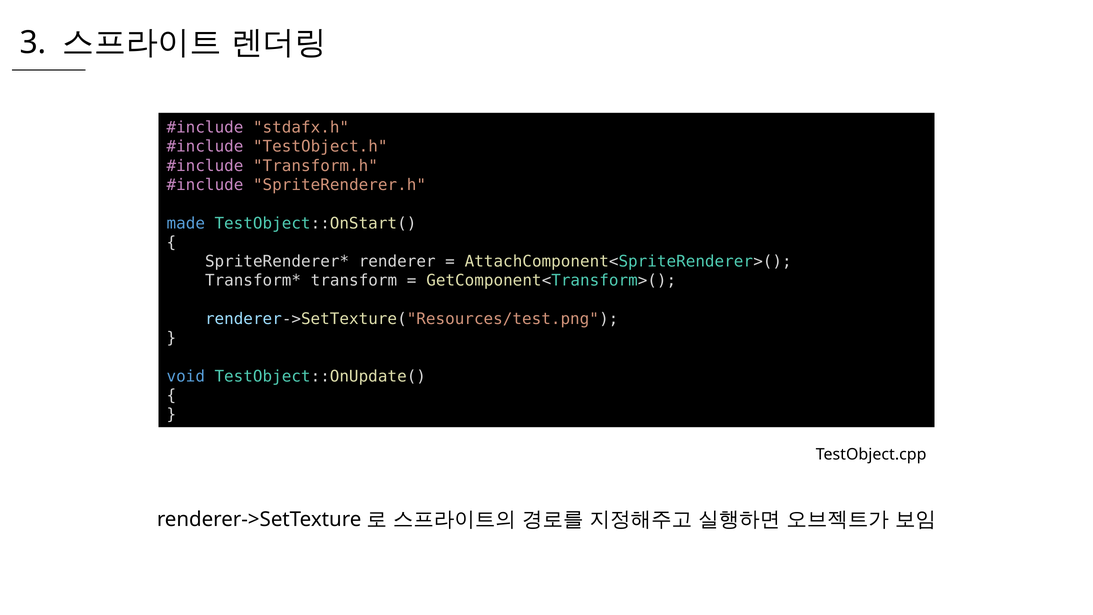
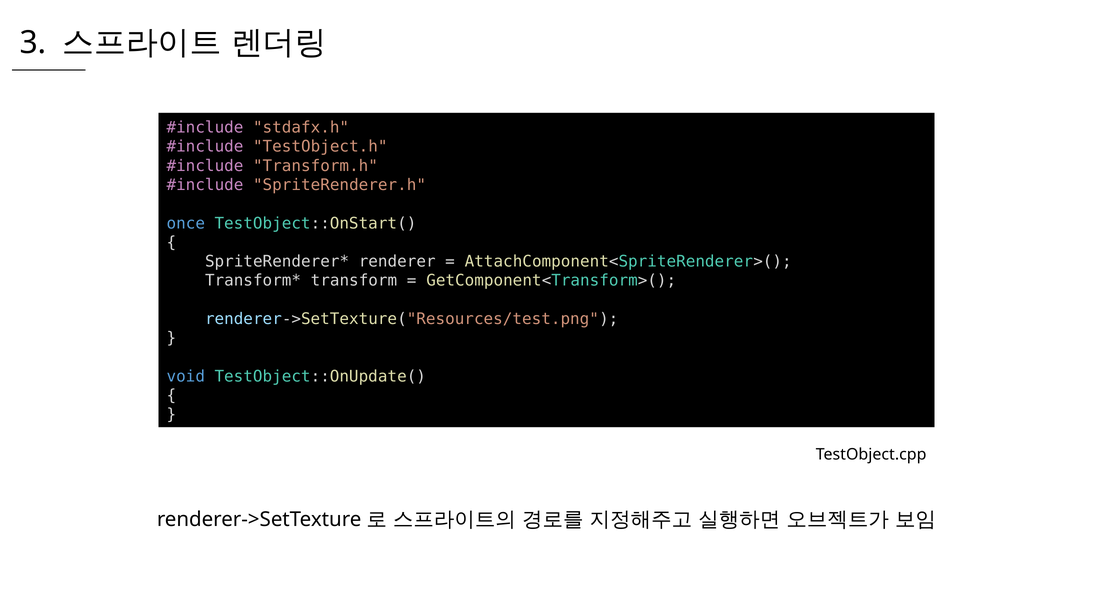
made: made -> once (186, 223)
